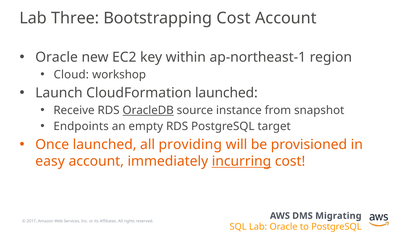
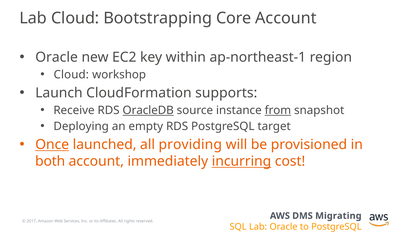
Lab Three: Three -> Cloud (75, 18)
Bootstrapping Cost: Cost -> Core (234, 18)
CloudFormation launched: launched -> supports (226, 93)
from underline: none -> present (278, 110)
Endpoints: Endpoints -> Deploying (81, 126)
Once underline: none -> present (52, 145)
easy: easy -> both (50, 161)
